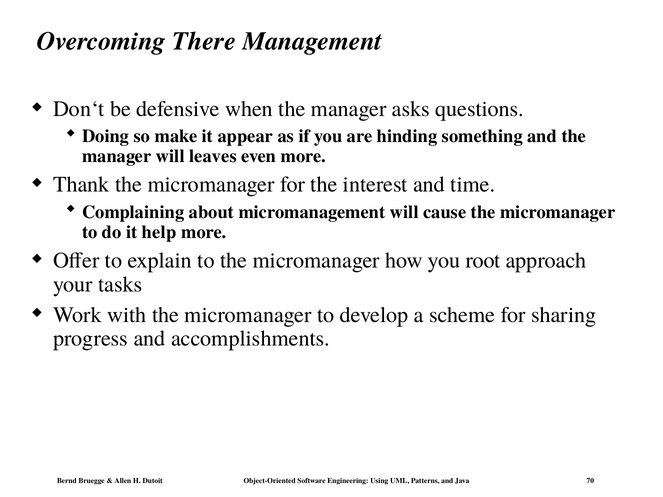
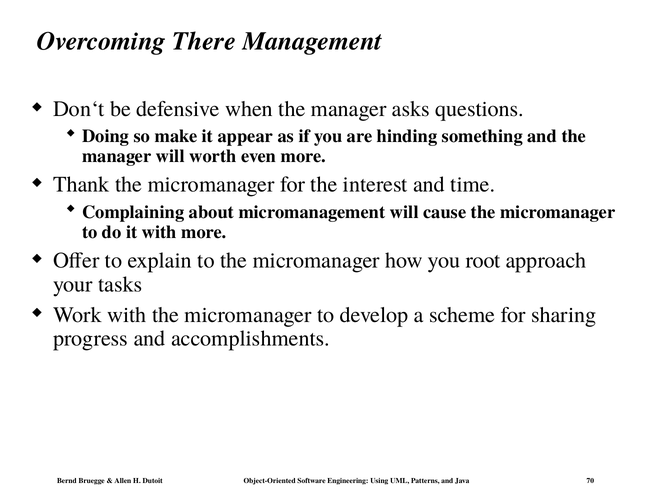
leaves: leaves -> worth (213, 156)
it help: help -> with (159, 232)
